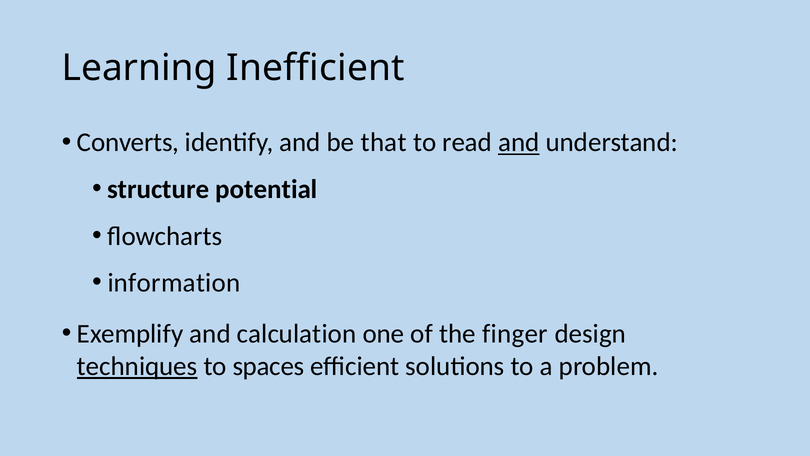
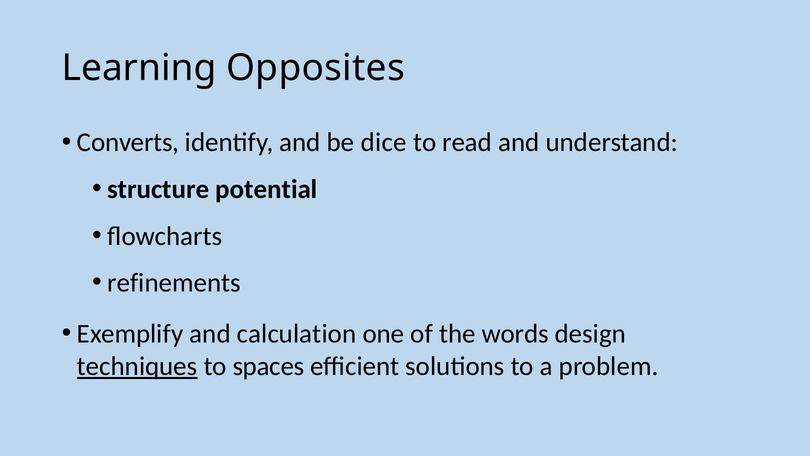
Inefficient: Inefficient -> Opposites (315, 68)
that: that -> dice (384, 142)
and underline: present -> none (519, 142)
information: information -> refinements (174, 283)
finger: finger -> words (515, 334)
